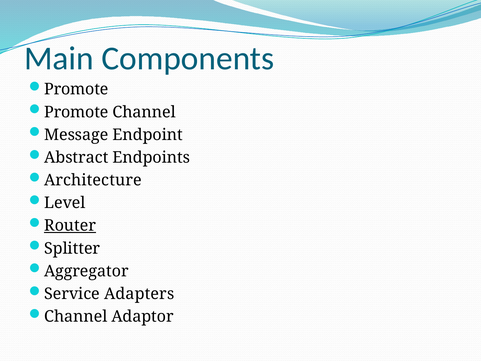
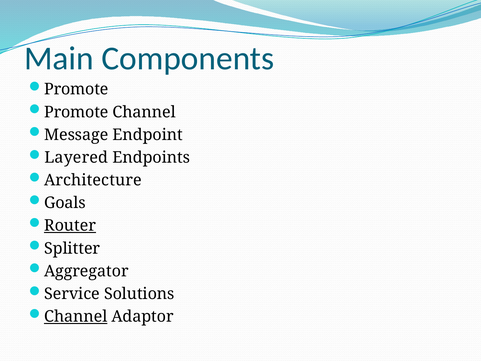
Abstract: Abstract -> Layered (76, 157)
Level: Level -> Goals (65, 203)
Adapters: Adapters -> Solutions (139, 294)
Channel underline: none -> present (76, 316)
